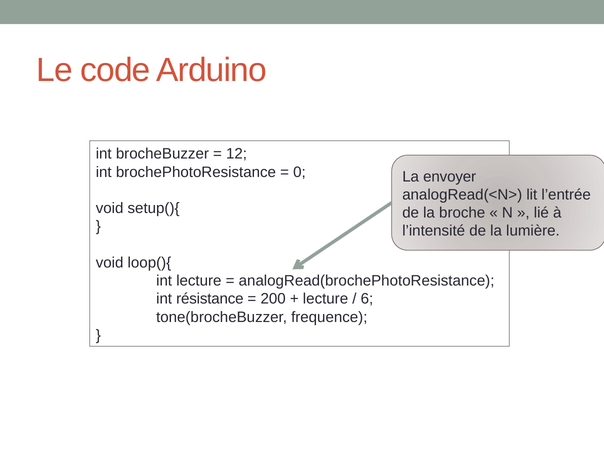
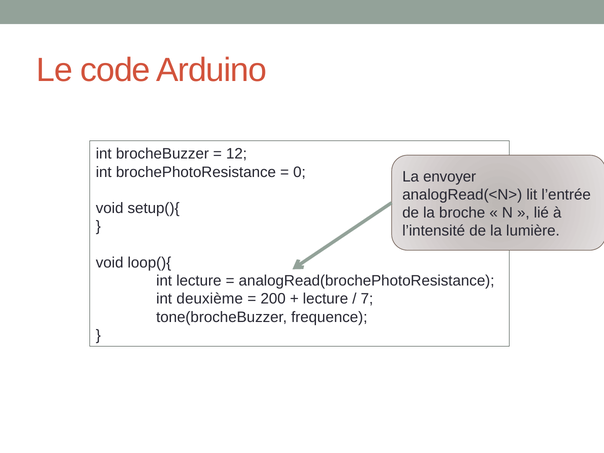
résistance: résistance -> deuxième (210, 299)
6: 6 -> 7 (367, 299)
